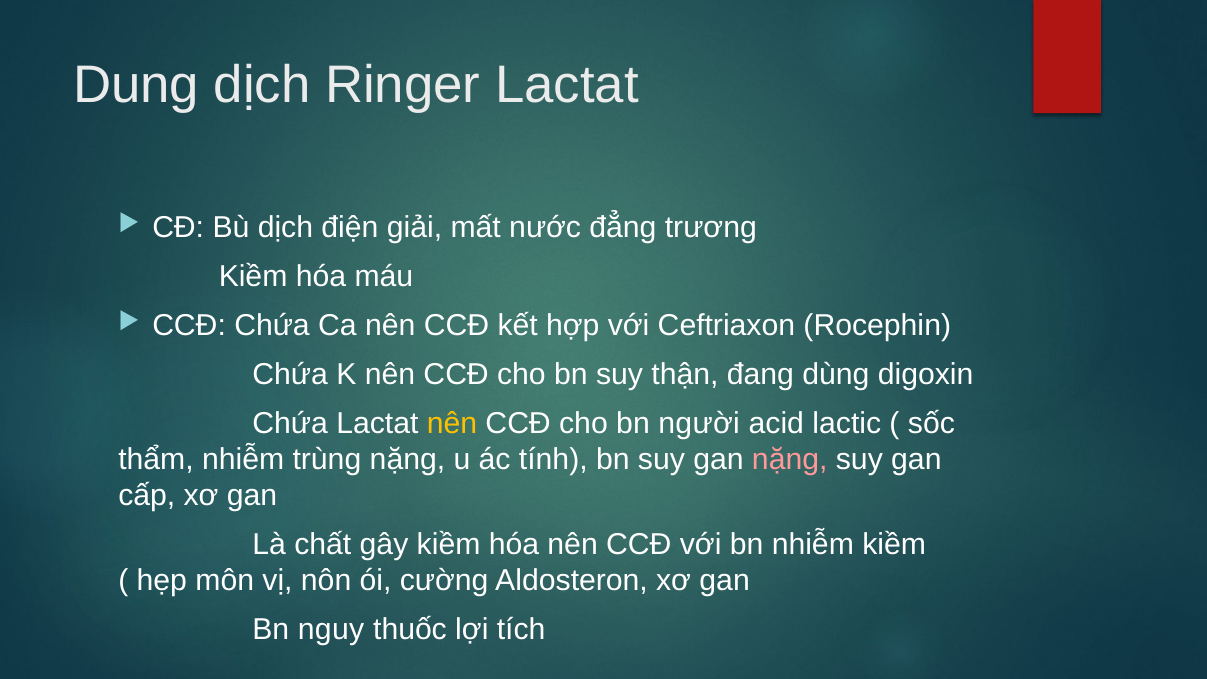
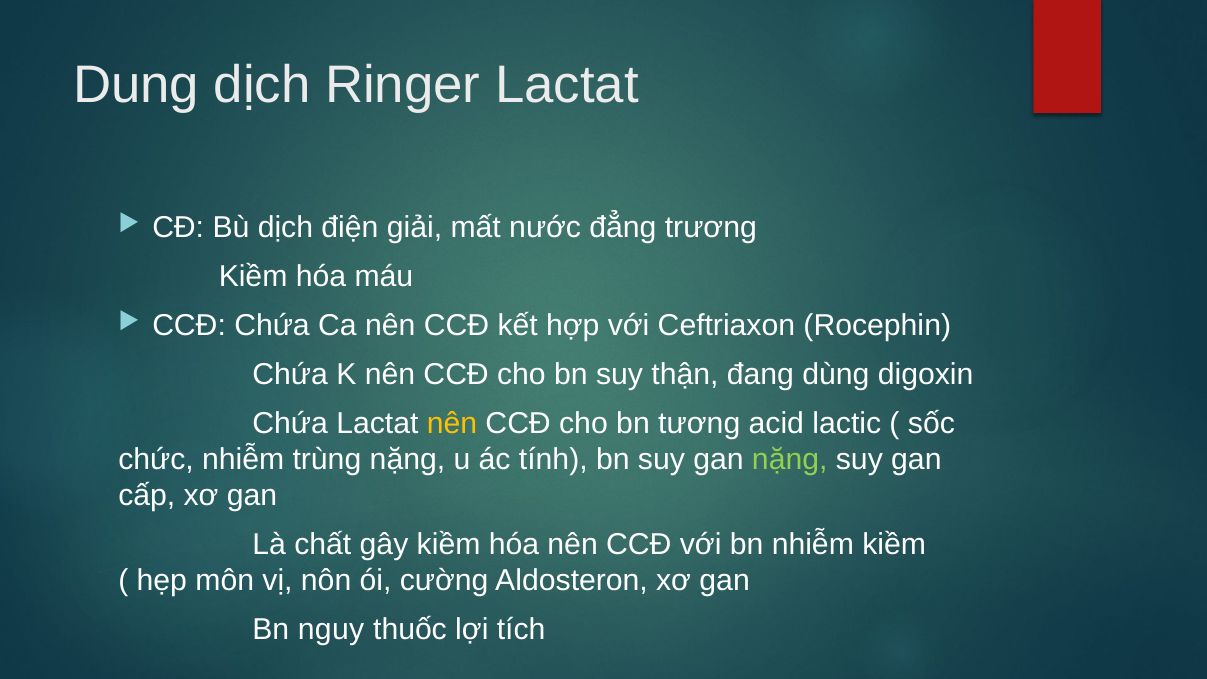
người: người -> tương (699, 423)
thẩm: thẩm -> chức (156, 459)
nặng colour: pink -> light green (790, 459)
